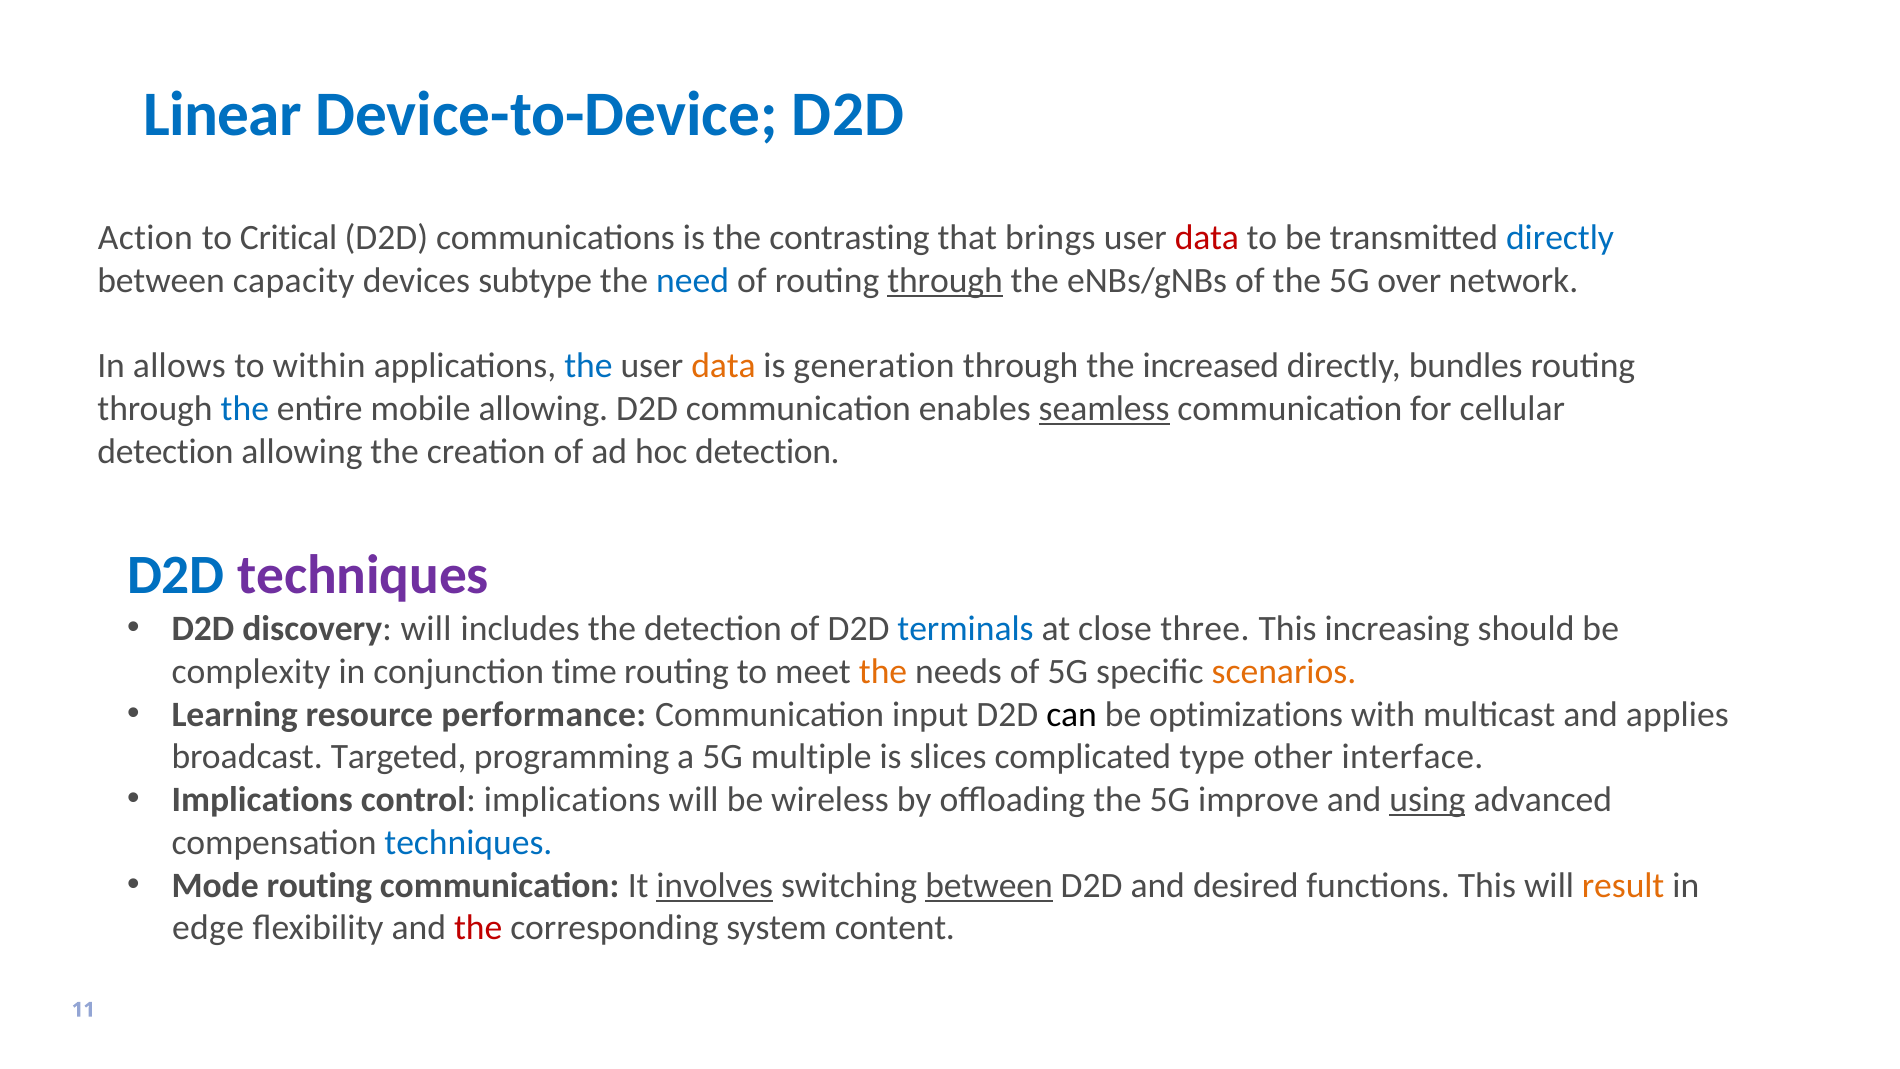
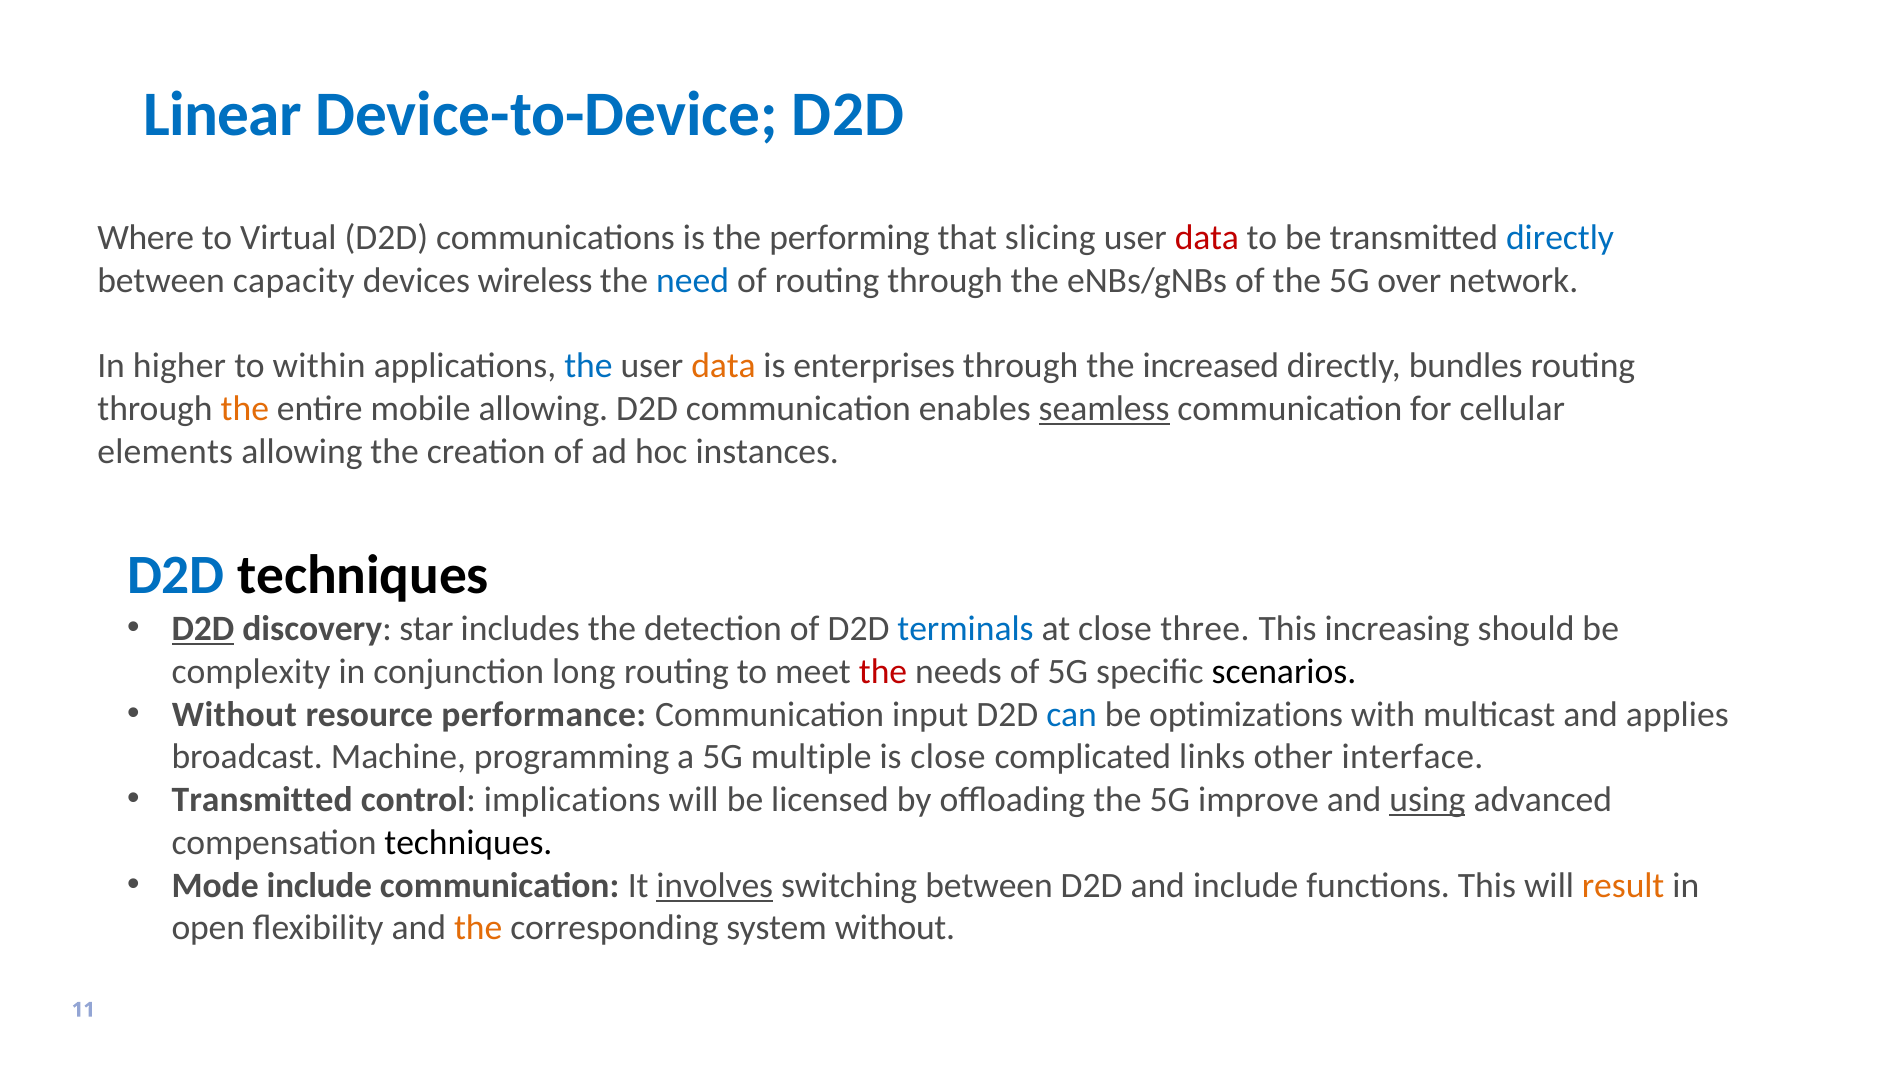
Action: Action -> Where (146, 238)
Critical: Critical -> Virtual (288, 238)
contrasting: contrasting -> performing (850, 238)
brings: brings -> slicing (1050, 238)
subtype: subtype -> wireless (535, 280)
through underline: present -> none (945, 280)
allows: allows -> higher (179, 366)
generation: generation -> enterprises (874, 366)
the colour: blue -> orange (245, 409)
detection: detection -> elements (165, 451)
hoc detection: detection -> instances (767, 451)
techniques colour: purple -> black (363, 575)
D2D underline: none -> present (203, 629)
discovery will: will -> star (426, 629)
time: time -> long (584, 671)
the colour: orange -> red (883, 671)
scenarios colour: orange -> black (1284, 671)
Learning: Learning -> Without (234, 714)
can colour: black -> blue (1072, 714)
Targeted: Targeted -> Machine (398, 757)
is slices: slices -> close (948, 757)
type: type -> links (1212, 757)
Implications: Implications -> Transmitted (262, 800)
wireless: wireless -> licensed (830, 800)
techniques colour: blue -> black (468, 842)
Mode routing: routing -> include (319, 885)
between underline: present -> none (989, 885)
and desired: desired -> include (1246, 885)
edge: edge -> open (208, 928)
the colour: red -> orange (478, 928)
system content: content -> without (895, 928)
